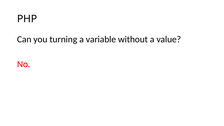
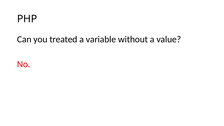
turning: turning -> treated (63, 39)
